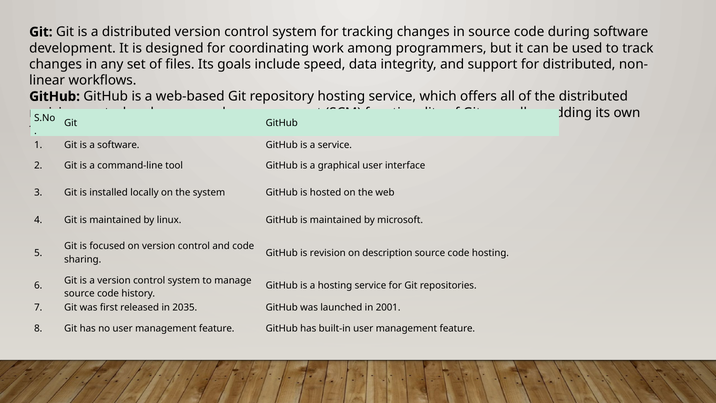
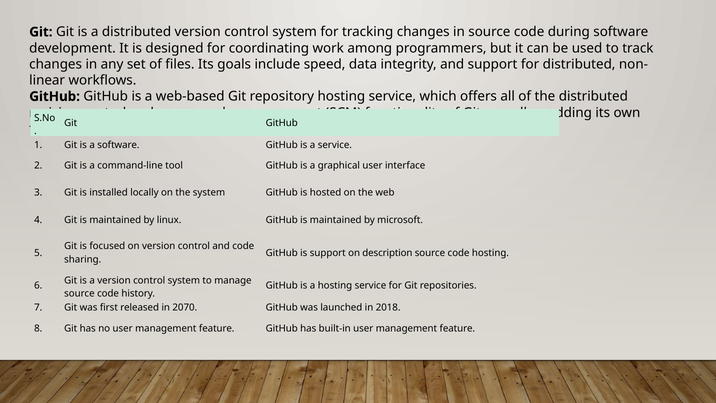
is revision: revision -> support (328, 253)
2035: 2035 -> 2070 (185, 308)
2001: 2001 -> 2018 (388, 308)
